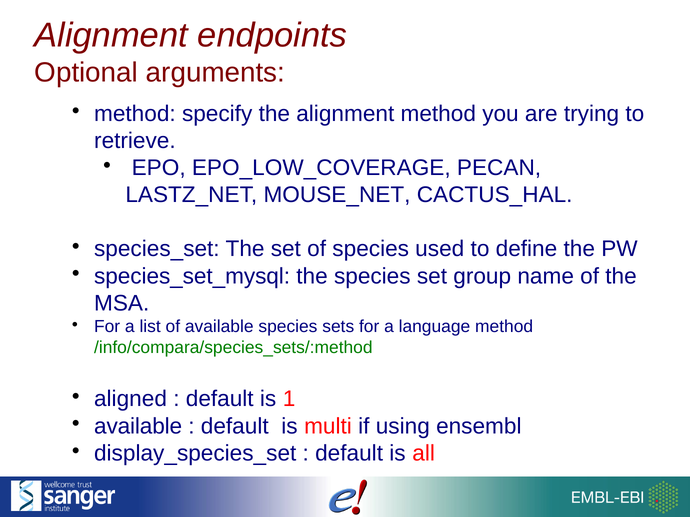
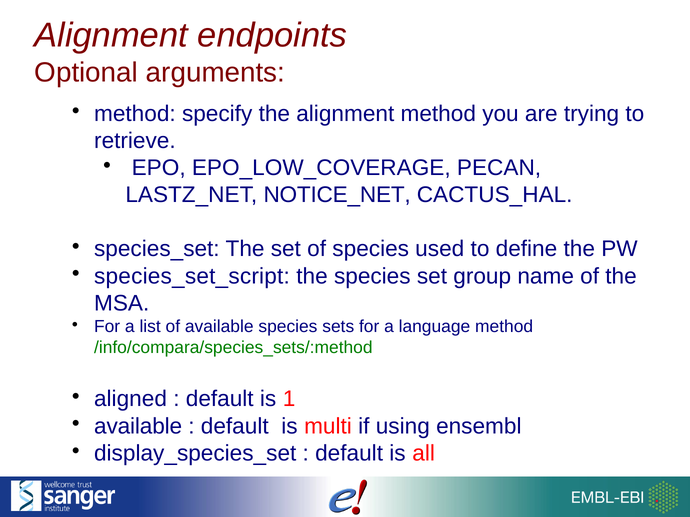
MOUSE_NET: MOUSE_NET -> NOTICE_NET (337, 195)
species_set_mysql: species_set_mysql -> species_set_script (192, 276)
